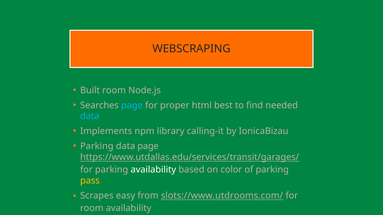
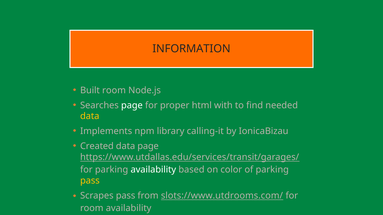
WEBSCRAPING: WEBSCRAPING -> INFORMATION (191, 49)
page colour: light blue -> white (132, 105)
best: best -> with (223, 105)
data colour: light blue -> yellow (90, 116)
Parking: Parking -> Created (97, 146)
Scrapes easy: easy -> pass (126, 196)
